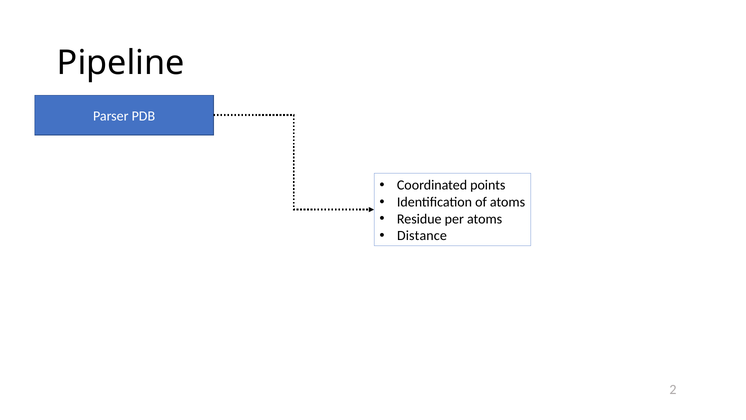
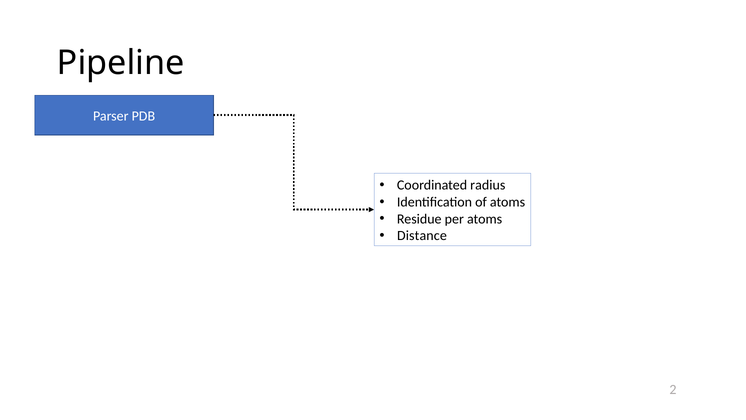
points: points -> radius (488, 185)
